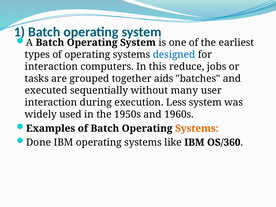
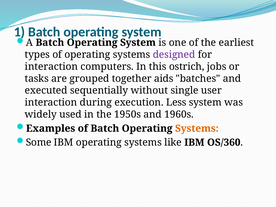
designed colour: blue -> purple (174, 55)
reduce: reduce -> ostrich (187, 67)
many: many -> single (185, 90)
Done: Done -> Some (39, 142)
